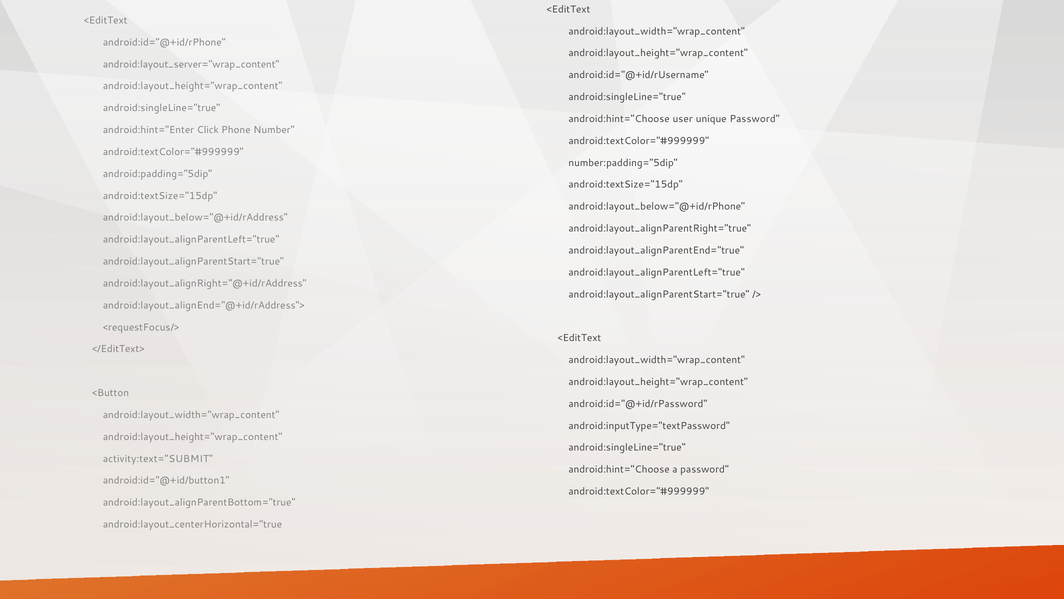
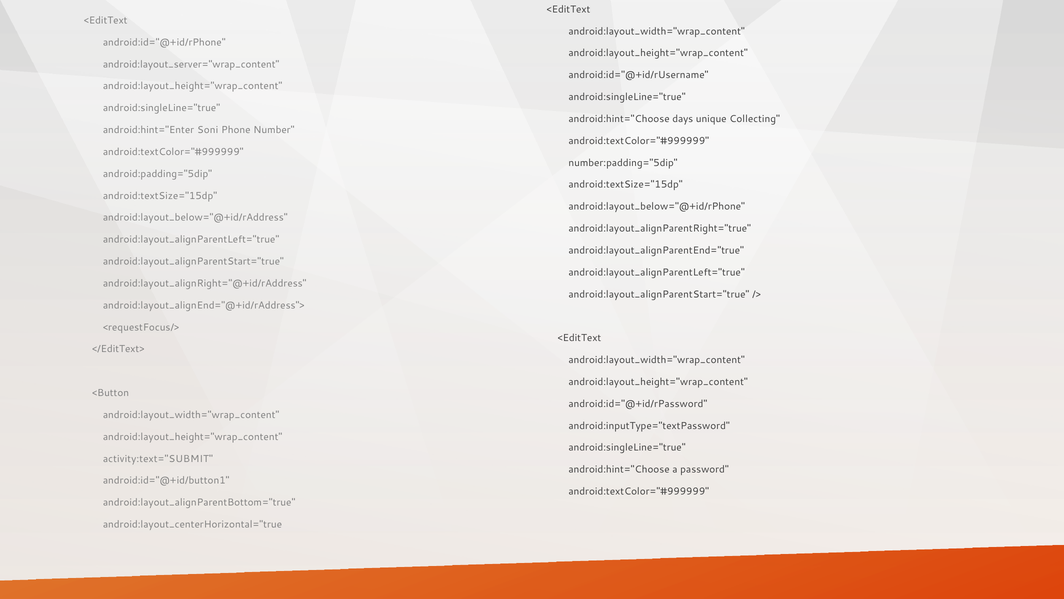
user: user -> days (683, 119)
unique Password: Password -> Collecting (755, 119)
Click: Click -> Soni (208, 130)
